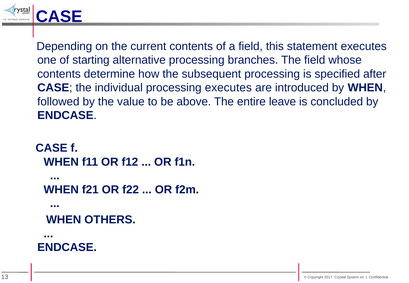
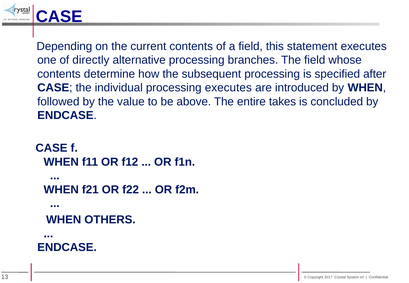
starting: starting -> directly (91, 60)
leave: leave -> takes (283, 102)
